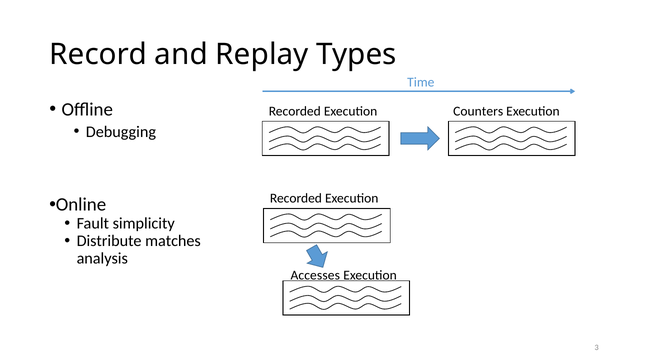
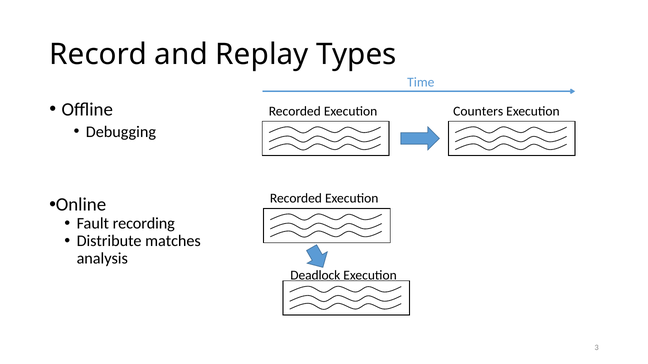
simplicity: simplicity -> recording (144, 224)
Accesses: Accesses -> Deadlock (315, 276)
